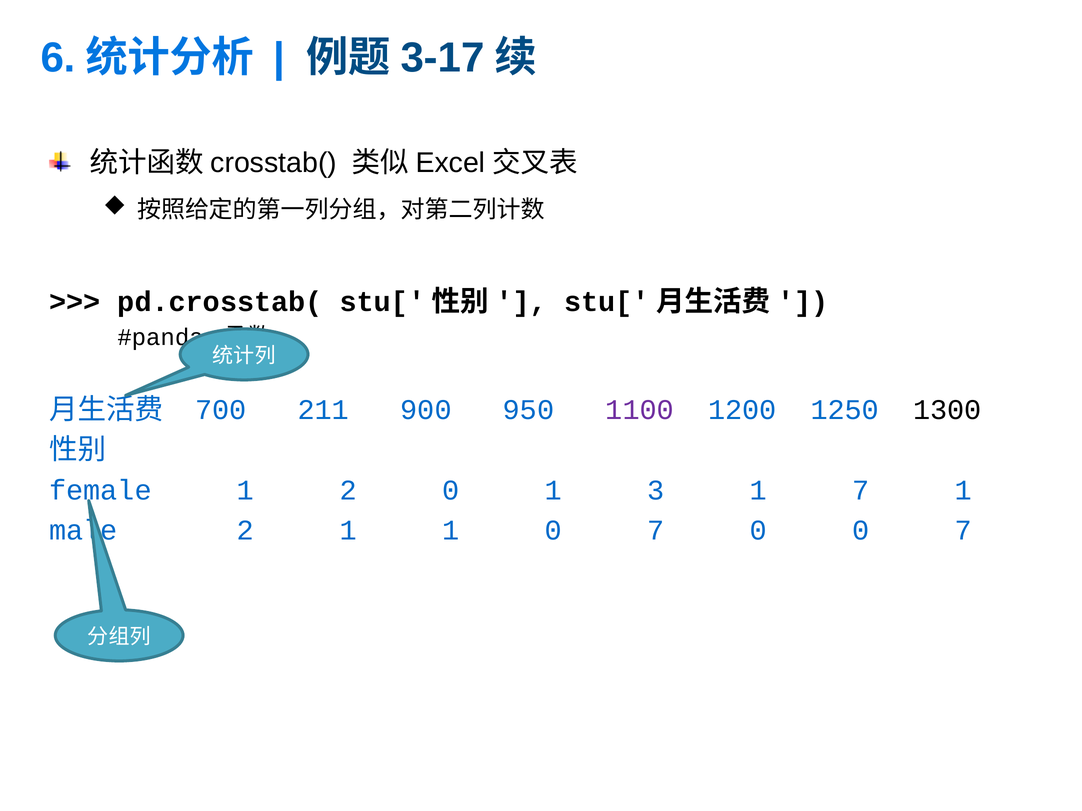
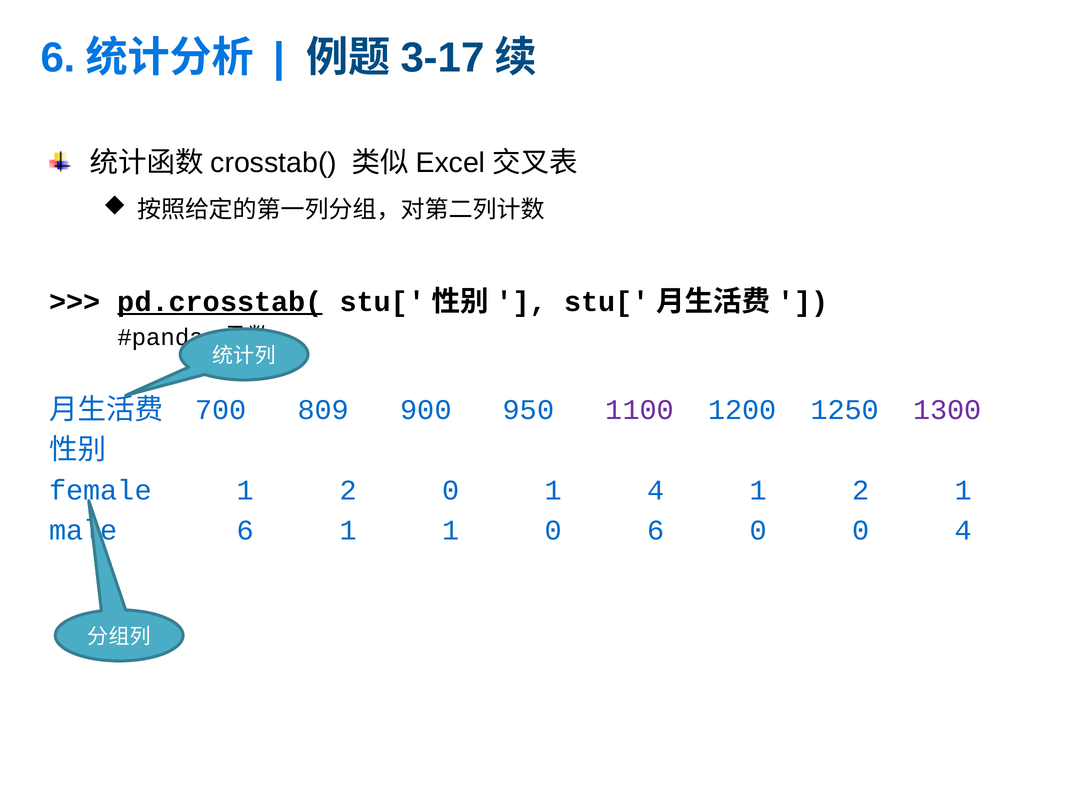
pd.crosstab( underline: none -> present (220, 302)
211: 211 -> 809 (323, 410)
1300 colour: black -> purple (947, 410)
1 3: 3 -> 4 (656, 491)
7: 7 -> 2 (861, 491)
2: 2 -> 6 (246, 531)
1 0 7: 7 -> 6 (656, 531)
0 0 7: 7 -> 4 (964, 531)
